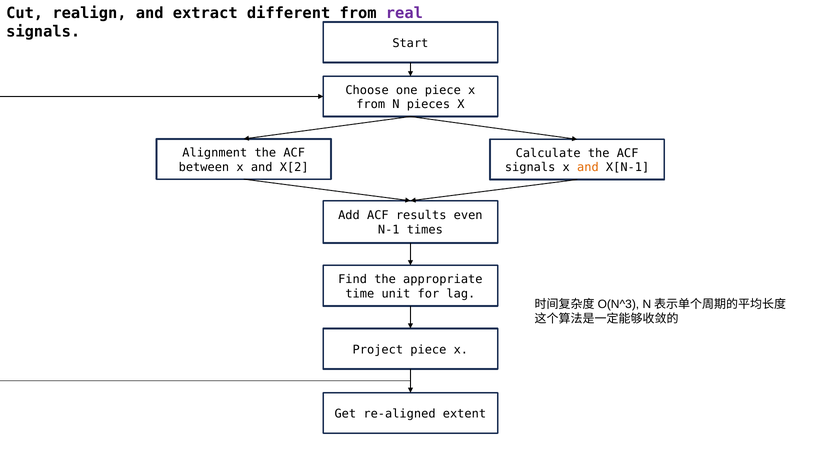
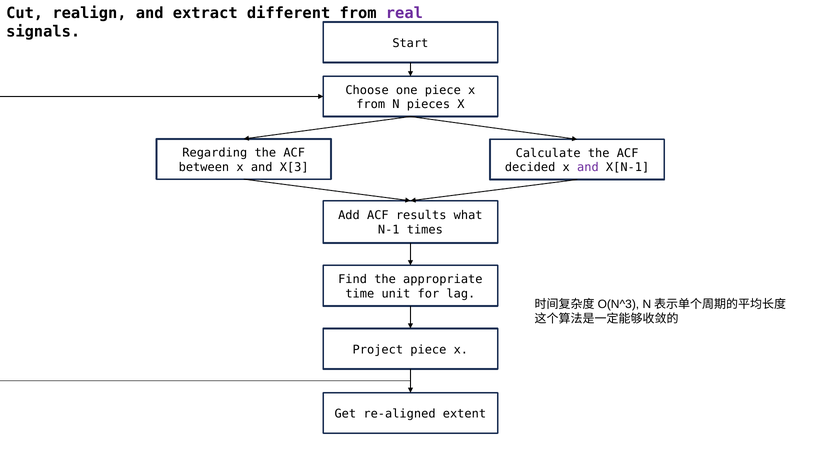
Alignment: Alignment -> Regarding (215, 153)
X[2: X[2 -> X[3 (294, 167)
signals: signals -> decided (530, 167)
and colour: orange -> purple (588, 167)
even: even -> what (468, 215)
